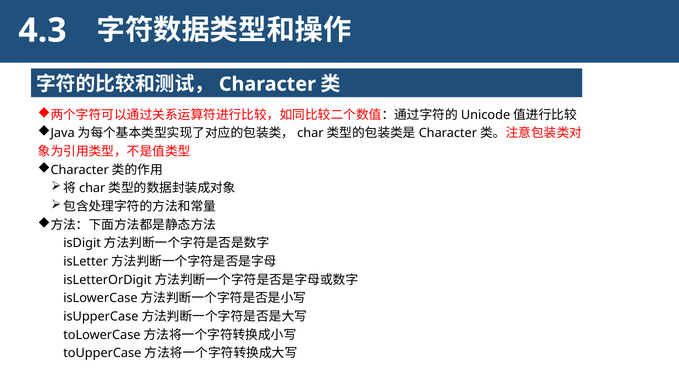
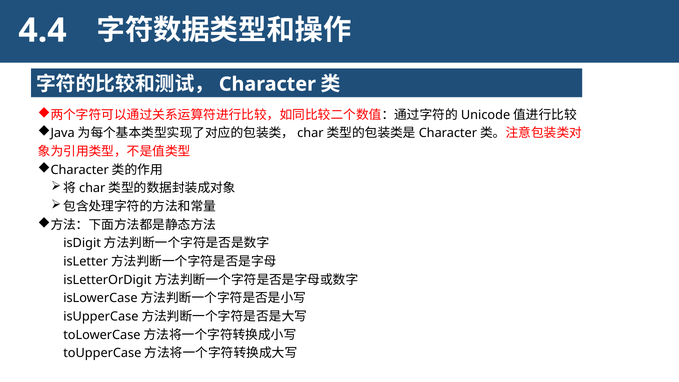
4.3: 4.3 -> 4.4 (42, 30)
